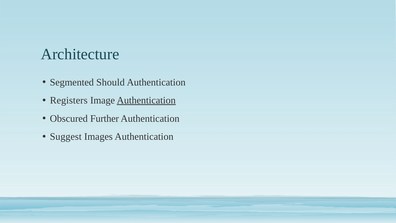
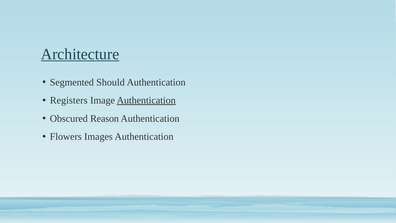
Architecture underline: none -> present (80, 54)
Further: Further -> Reason (105, 118)
Suggest: Suggest -> Flowers (66, 137)
